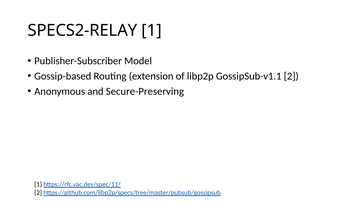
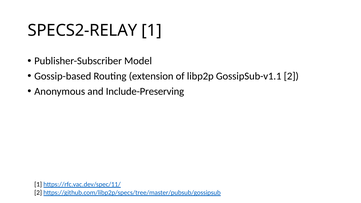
Secure-Preserving: Secure-Preserving -> Include-Preserving (145, 91)
